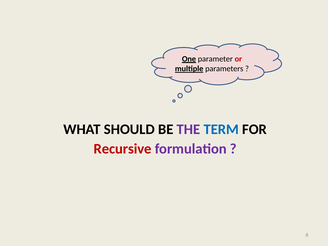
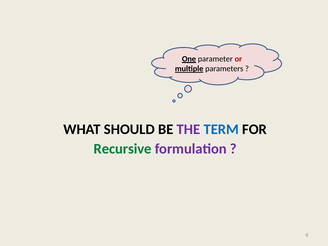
Recursive colour: red -> green (123, 149)
